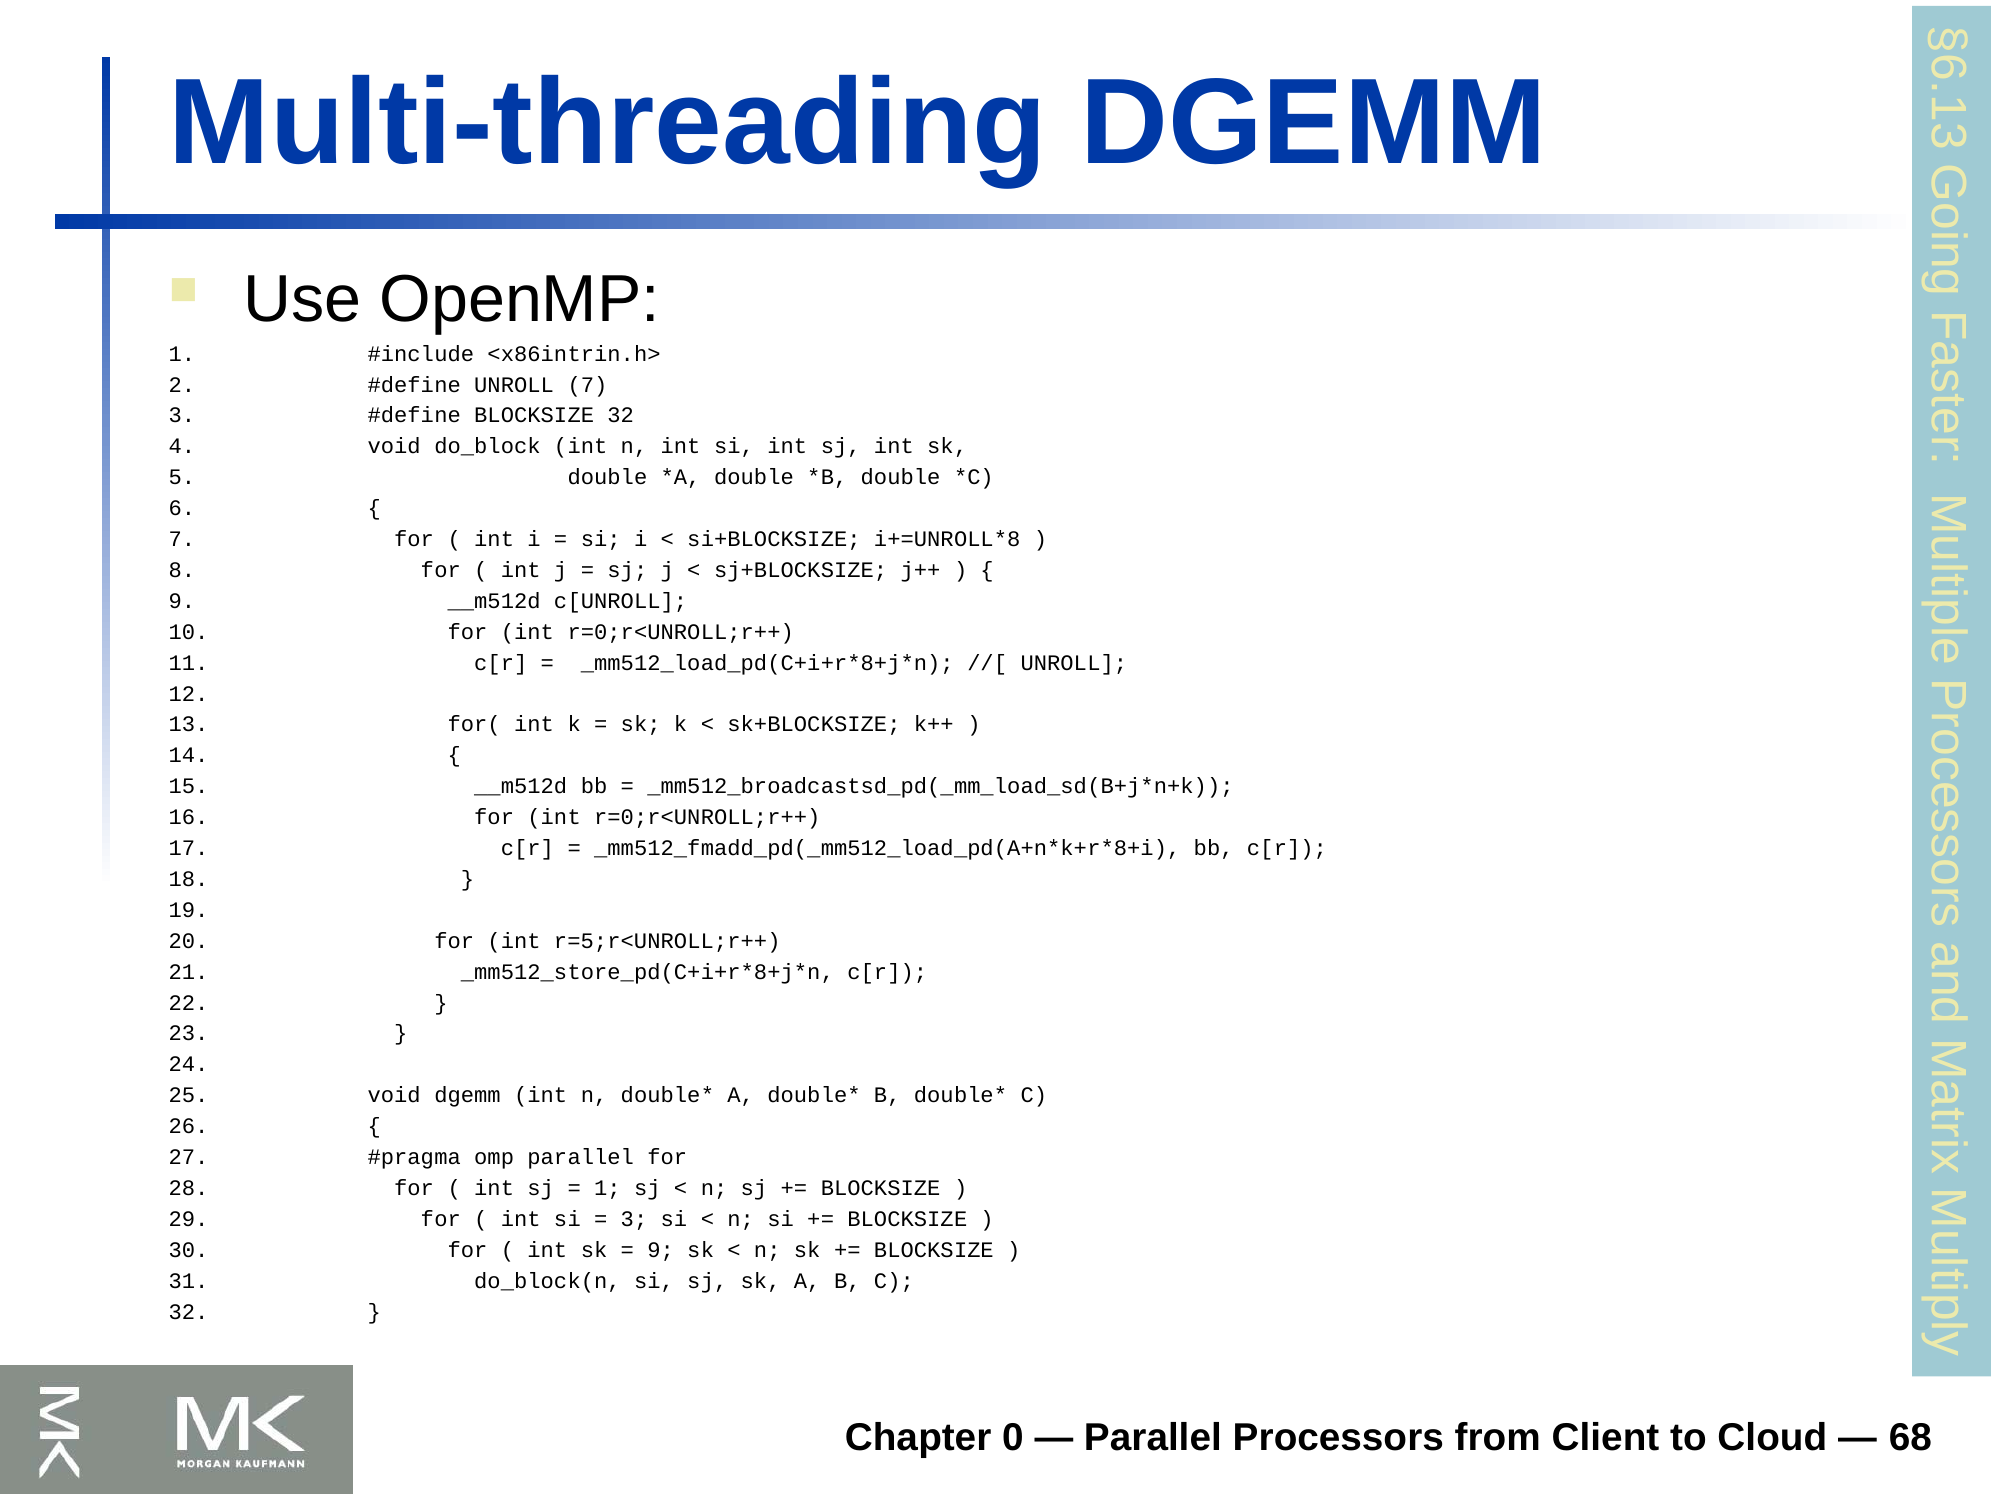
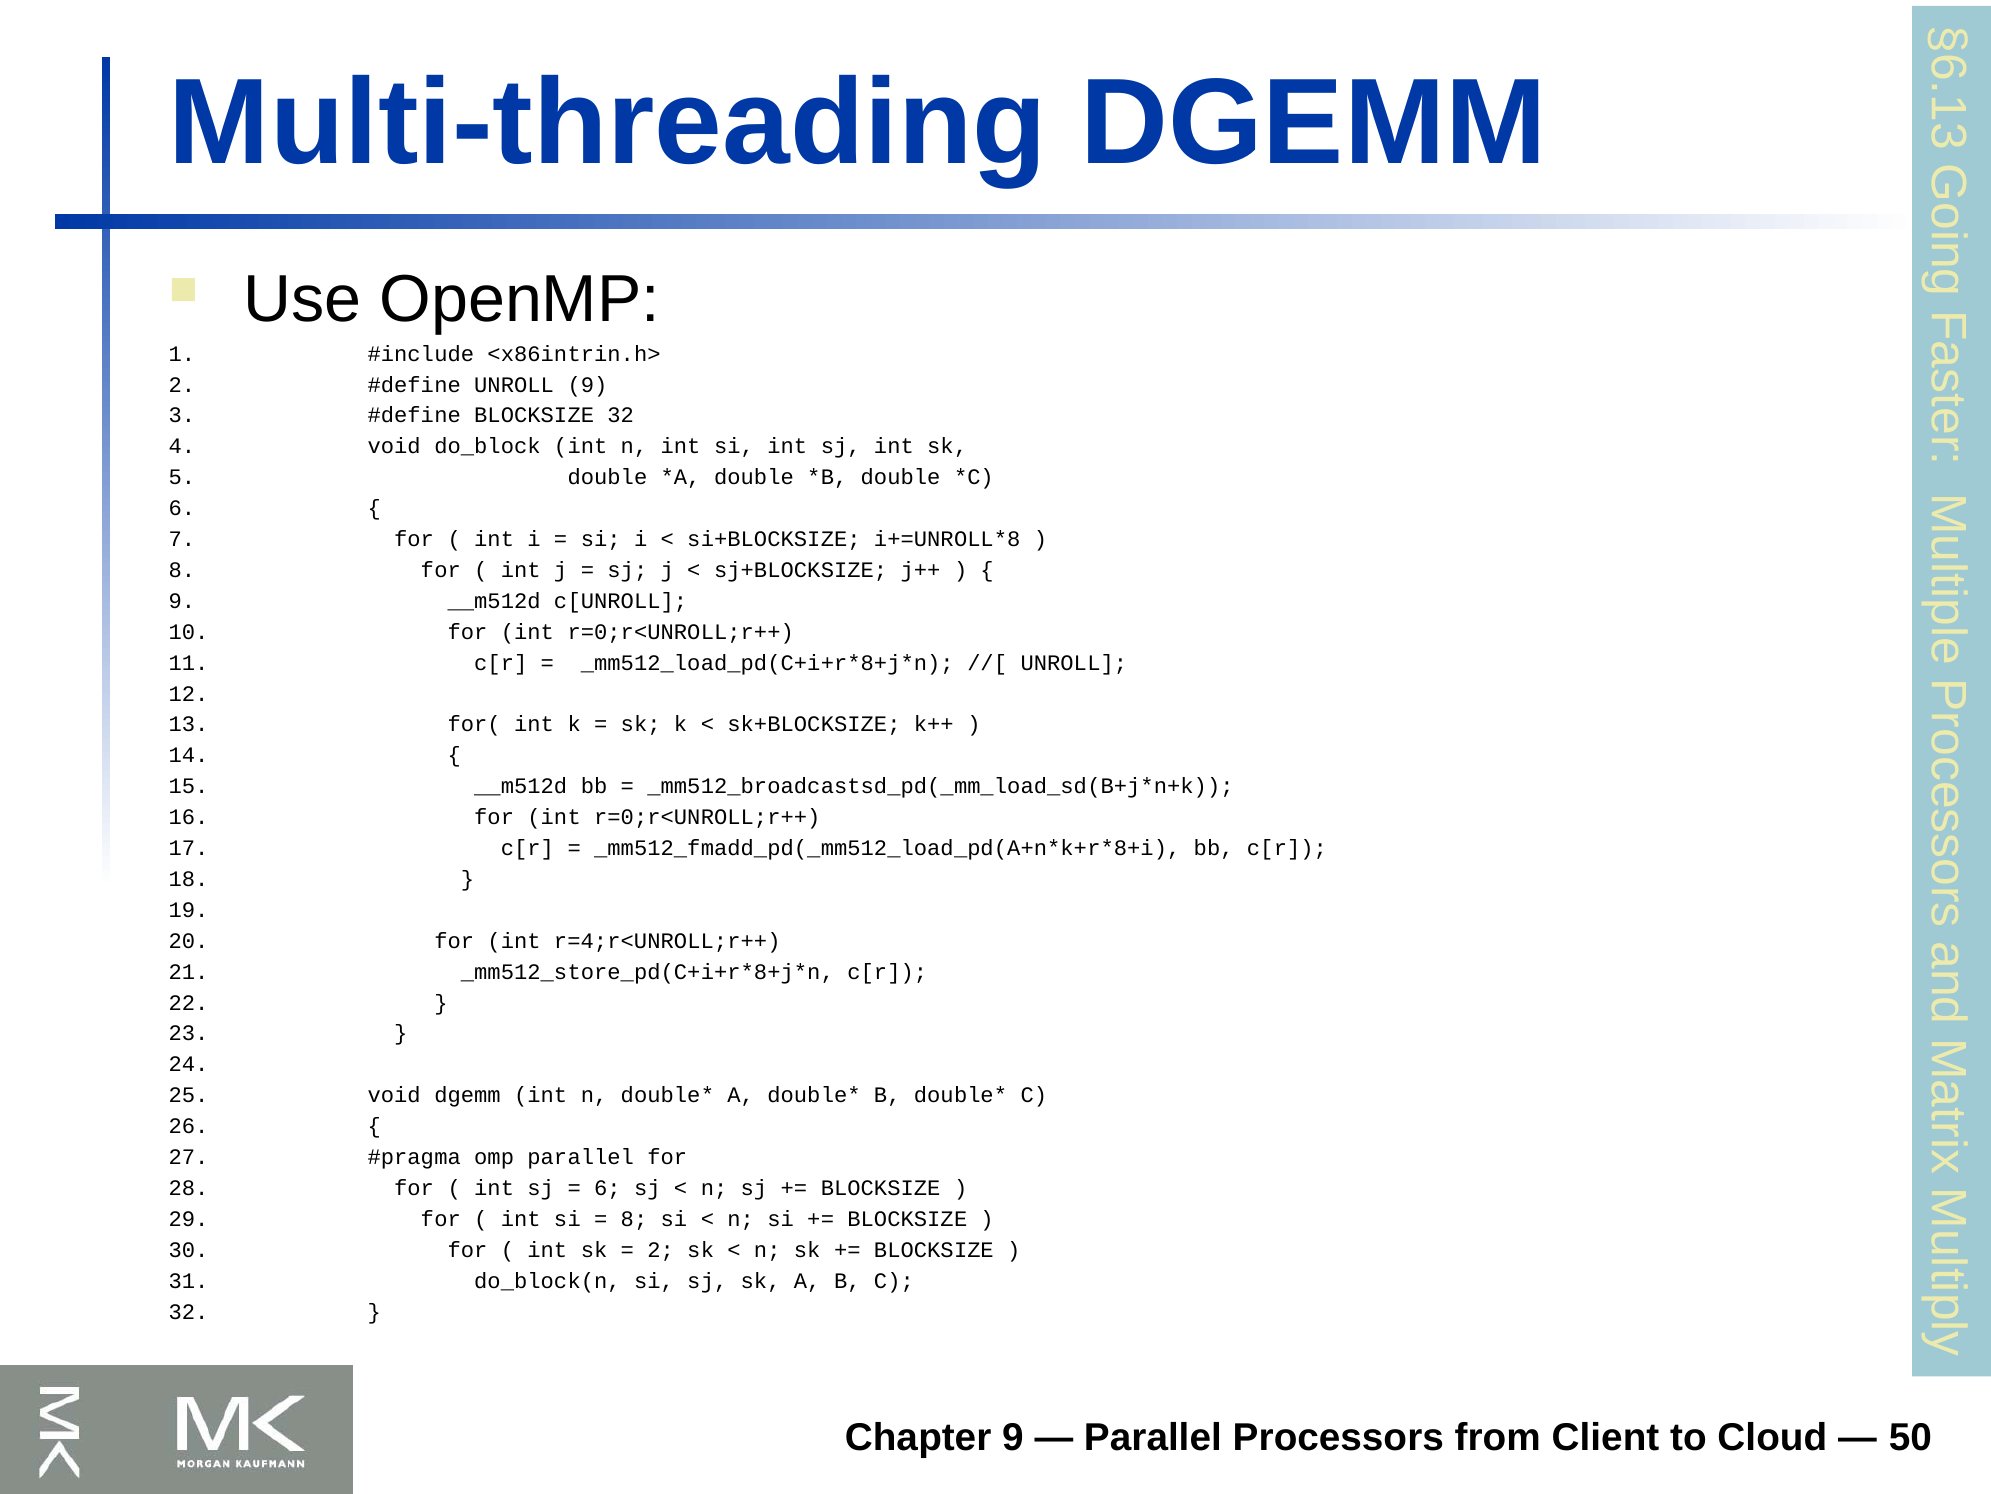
UNROLL 7: 7 -> 9 (587, 385)
r=5;r<UNROLL;r++: r=5;r<UNROLL;r++ -> r=4;r<UNROLL;r++ (667, 940)
1: 1 -> 6 (607, 1188)
3: 3 -> 8 (634, 1218)
9: 9 -> 2 (661, 1249)
Chapter 0: 0 -> 9 (1013, 1437)
68: 68 -> 50 (1910, 1437)
